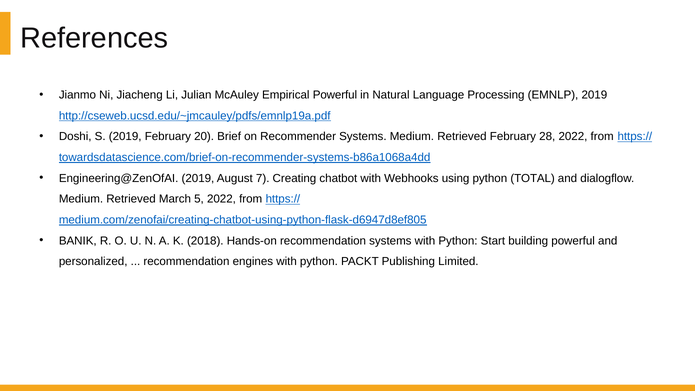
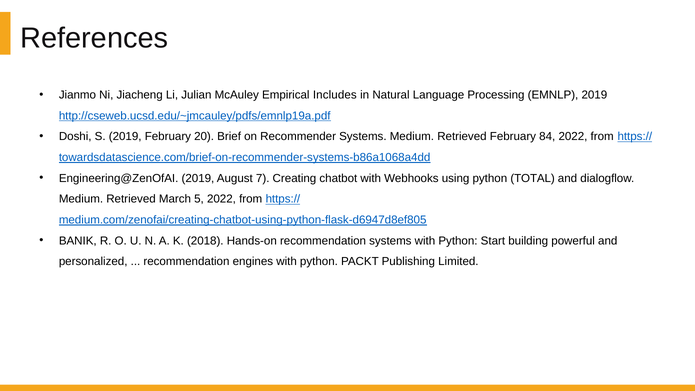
Empirical Powerful: Powerful -> Includes (335, 95)
28: 28 -> 84 (547, 137)
